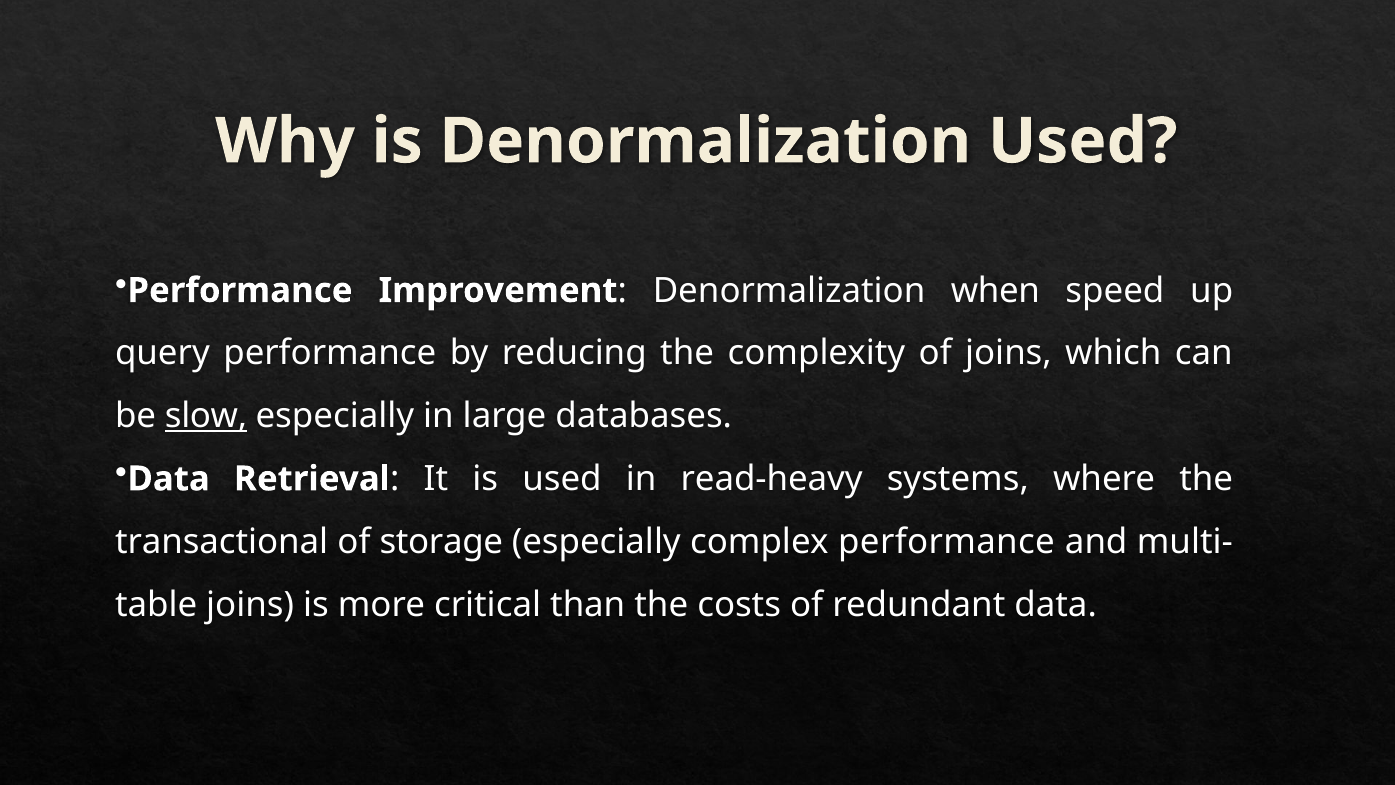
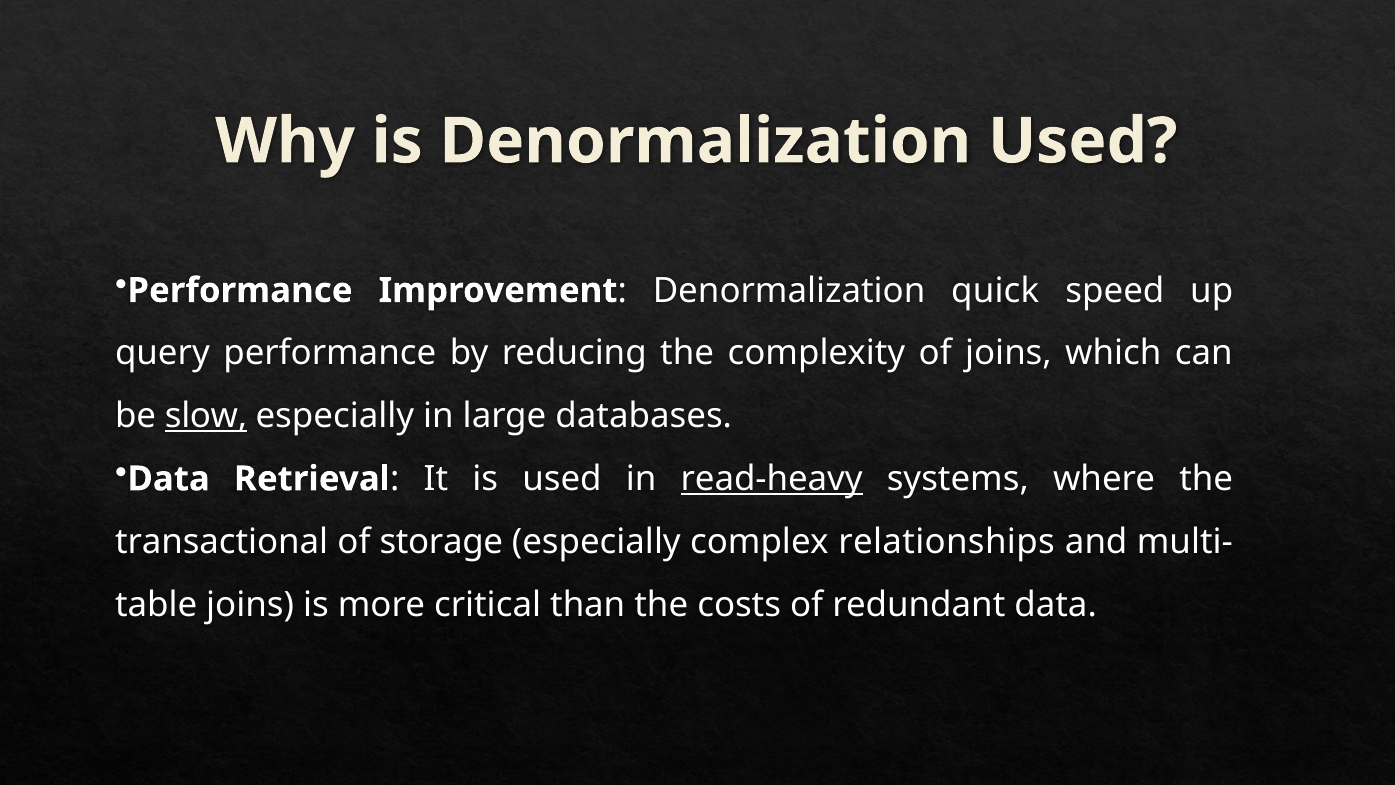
when: when -> quick (995, 290)
read-heavy underline: none -> present (772, 479)
complex performance: performance -> relationships (947, 541)
